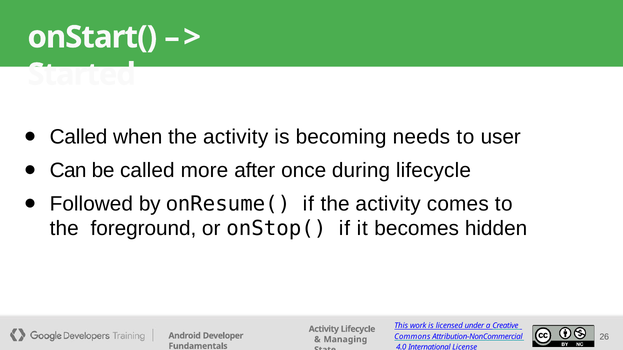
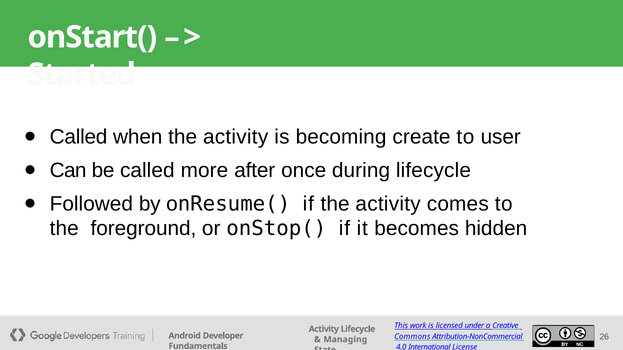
needs: needs -> create (421, 137)
